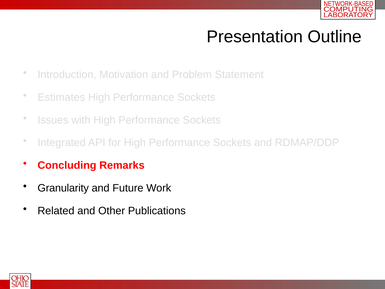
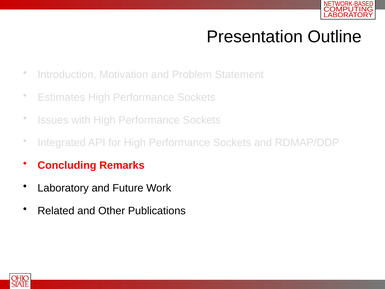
Granularity: Granularity -> Laboratory (63, 188)
